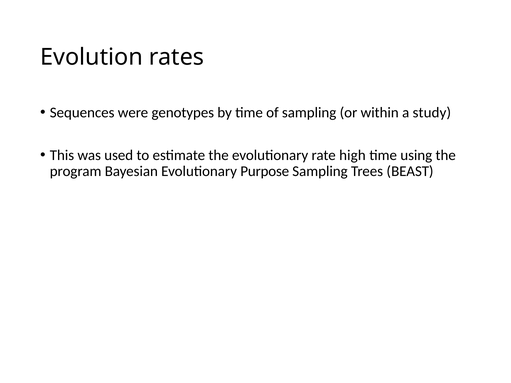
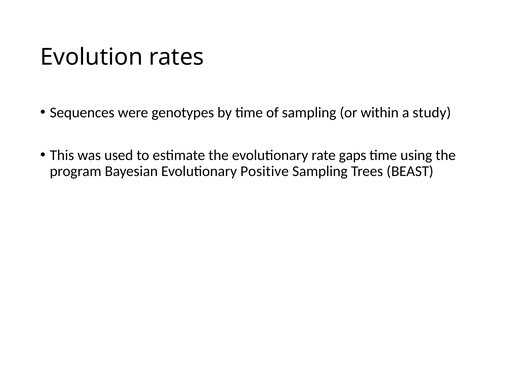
high: high -> gaps (353, 155)
Purpose: Purpose -> Positive (265, 171)
